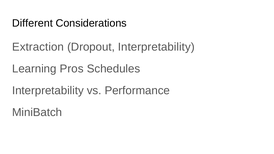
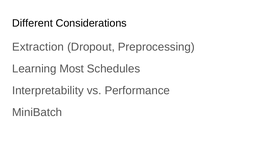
Dropout Interpretability: Interpretability -> Preprocessing (156, 47)
Pros: Pros -> Most (72, 69)
